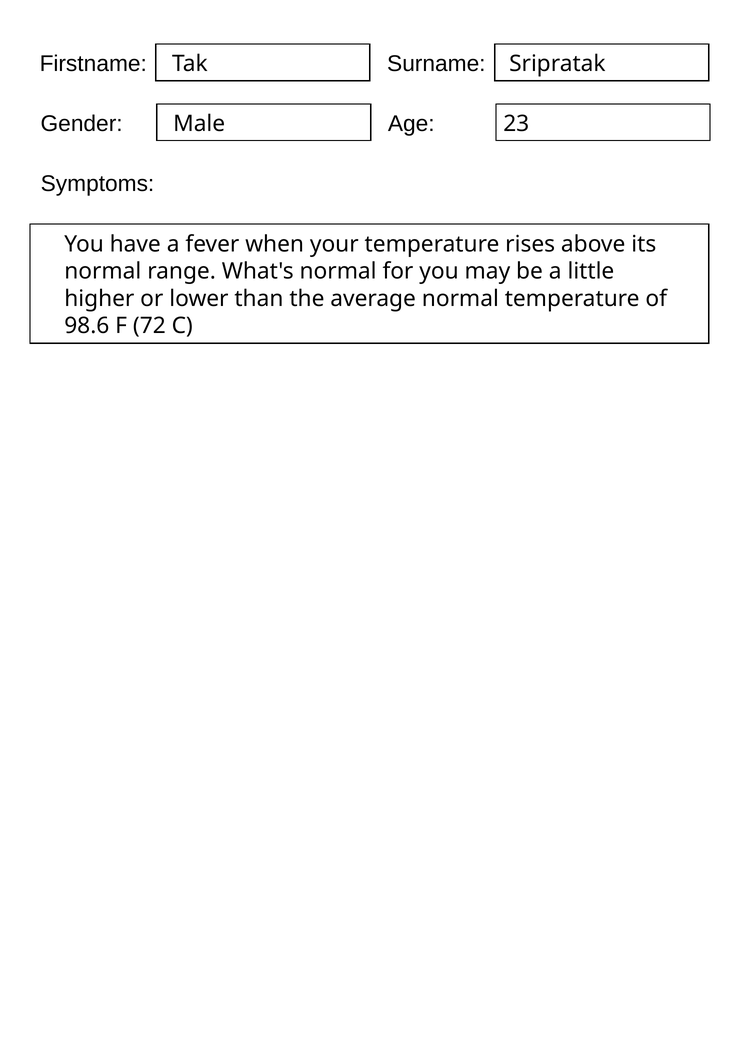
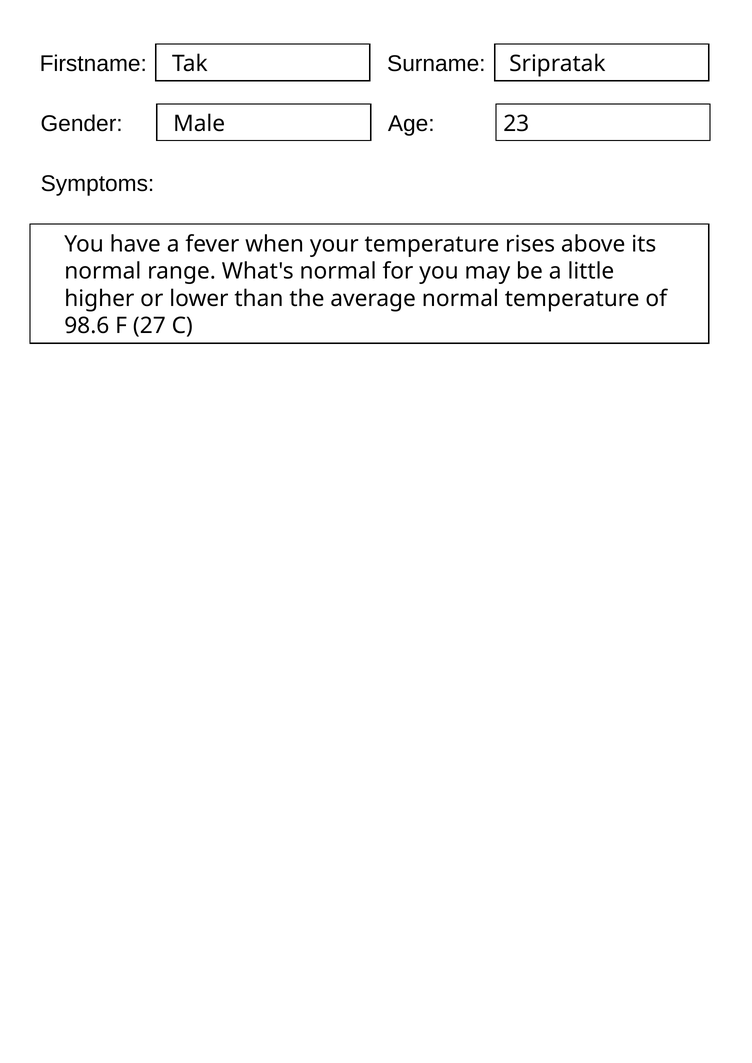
72: 72 -> 27 (149, 326)
